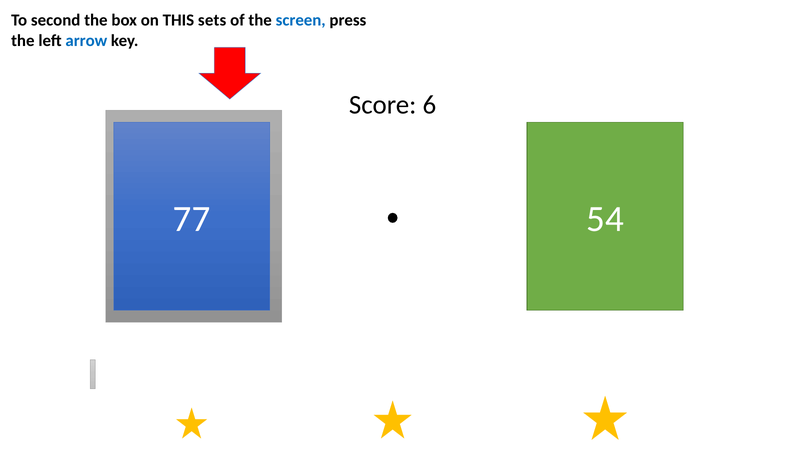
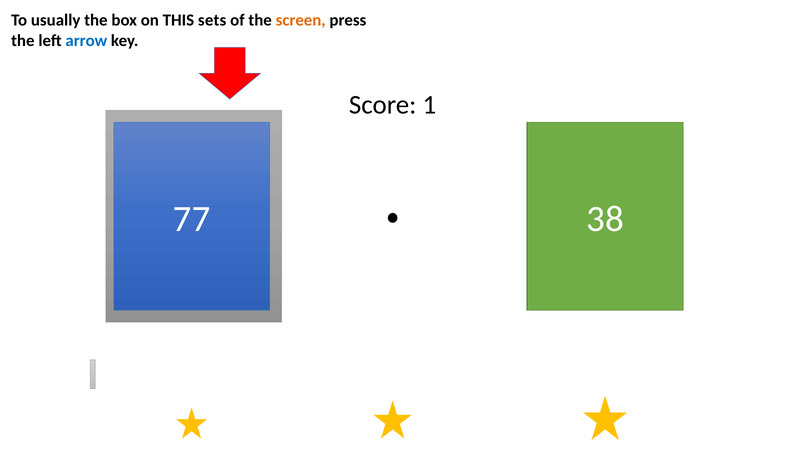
second: second -> usually (56, 20)
screen colour: blue -> orange (301, 20)
6: 6 -> 1 (429, 105)
54: 54 -> 38 (605, 219)
